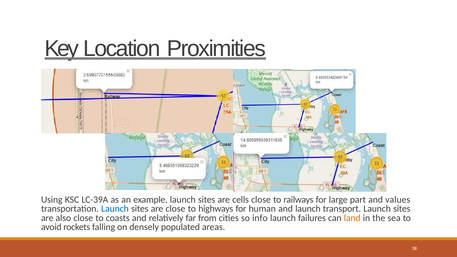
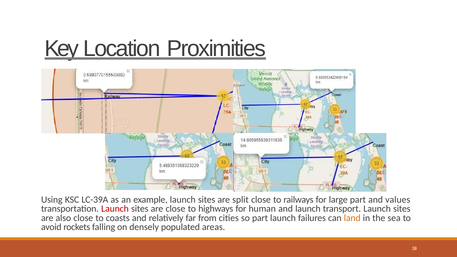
cells: cells -> split (241, 200)
Launch colour: blue -> red (115, 209)
so info: info -> part (260, 218)
